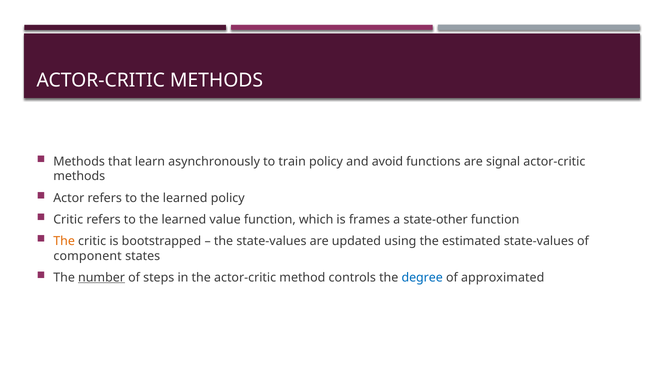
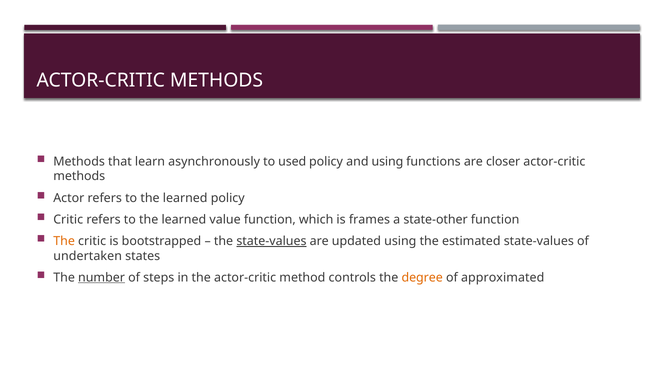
train: train -> used (292, 162)
and avoid: avoid -> using (387, 162)
signal: signal -> closer (503, 162)
state-values underline: none -> present (271, 241)
component: component -> undertaken (88, 256)
degree colour: blue -> orange (422, 278)
